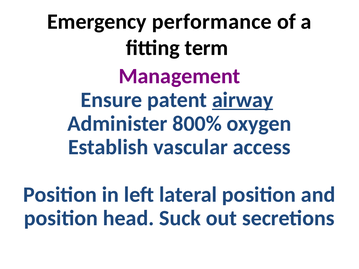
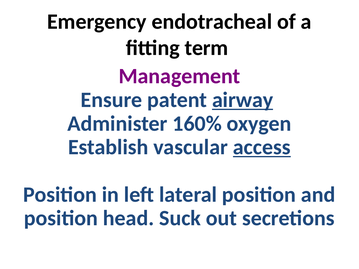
performance: performance -> endotracheal (212, 22)
800%: 800% -> 160% (197, 124)
access underline: none -> present (262, 147)
